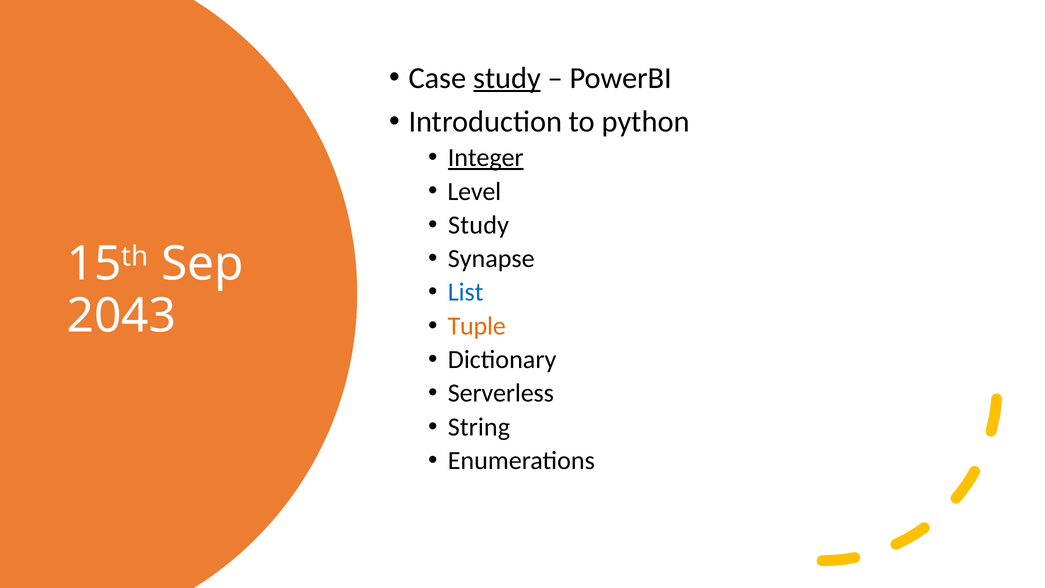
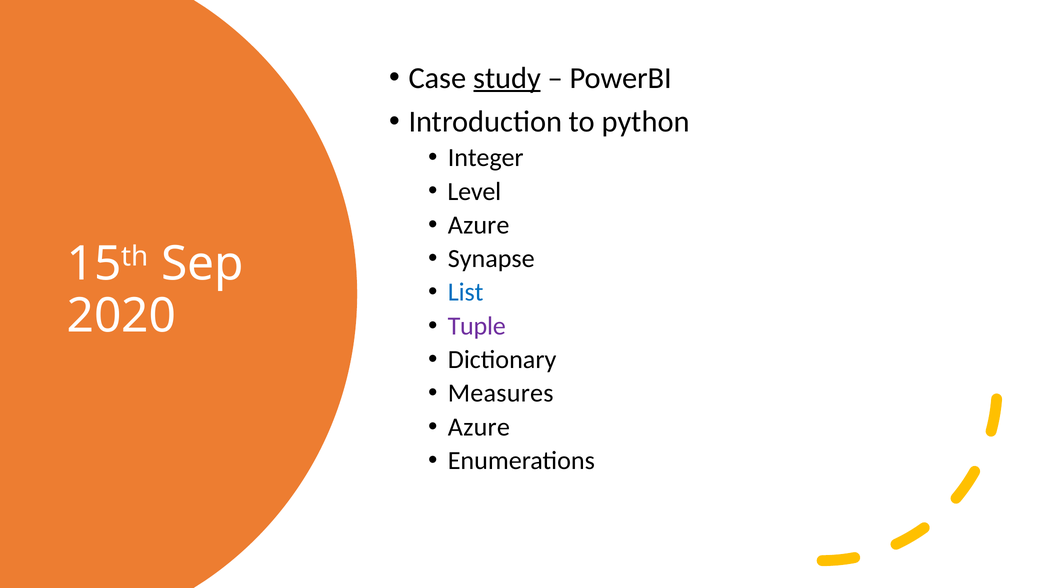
Integer underline: present -> none (486, 158)
Study: Study -> Azure (479, 225)
2043: 2043 -> 2020 (121, 316)
Tuple colour: orange -> purple (477, 326)
Serverless: Serverless -> Measures (501, 393)
String: String -> Azure (479, 427)
